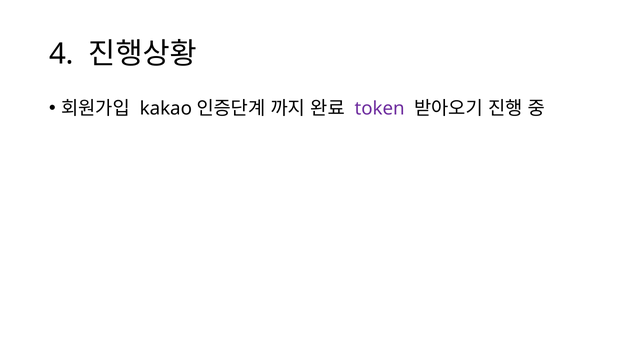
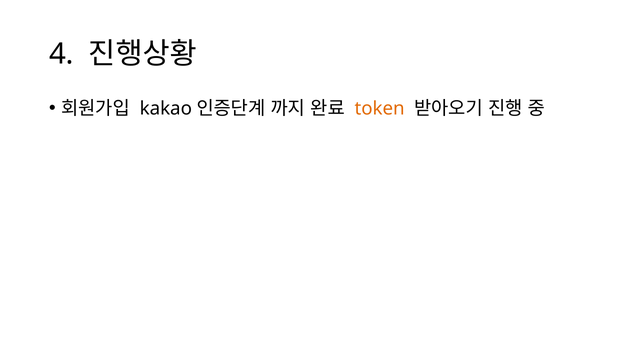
token colour: purple -> orange (380, 109)
